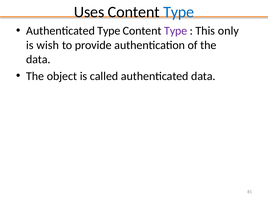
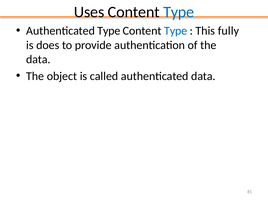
Type colour: purple -> blue (176, 31)
only: only -> fully (228, 31)
wish: wish -> does (48, 45)
